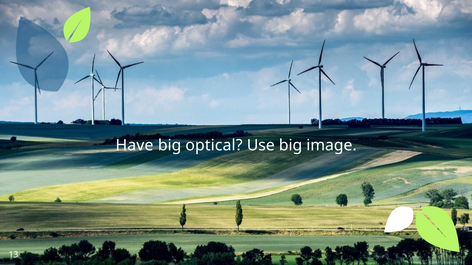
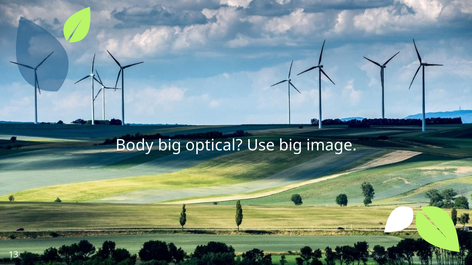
Have: Have -> Body (134, 145)
